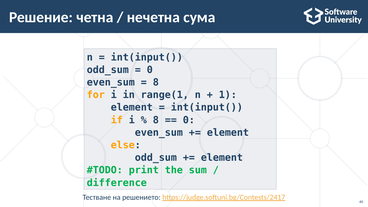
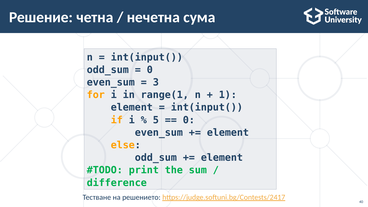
8: 8 -> 3 (156, 82)
8: 8 -> 5 (156, 120)
